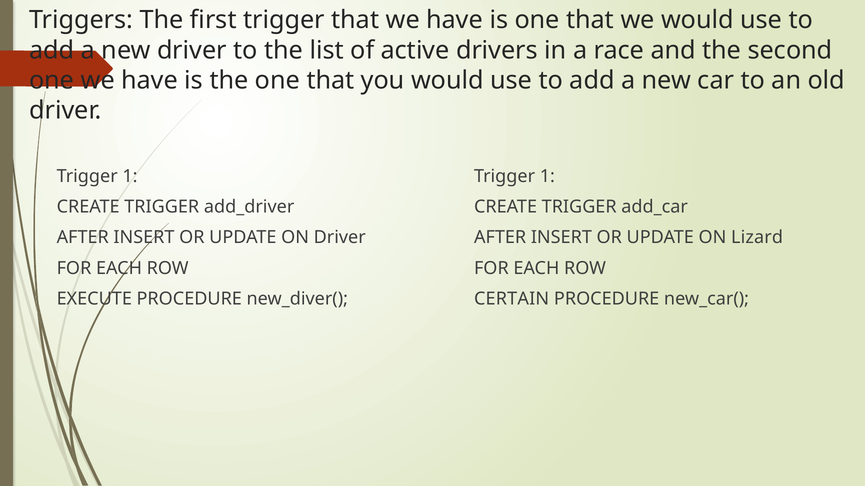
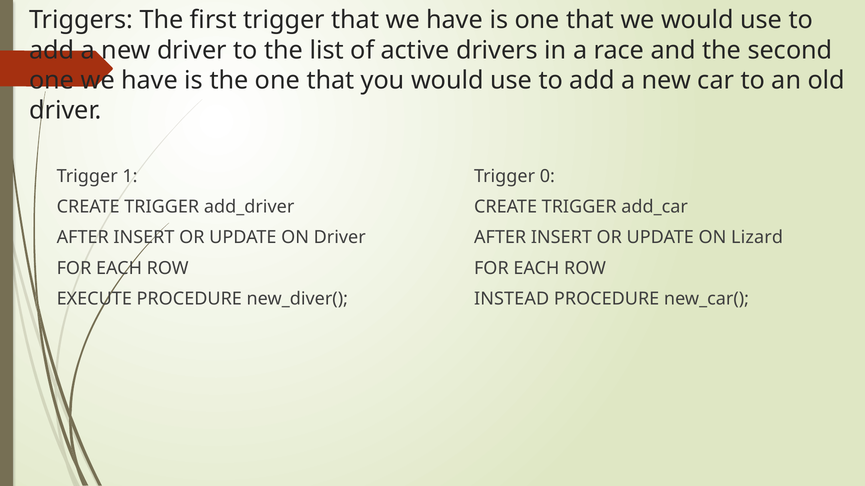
1: 1 -> 0 (547, 176)
CERTAIN: CERTAIN -> INSTEAD (512, 299)
